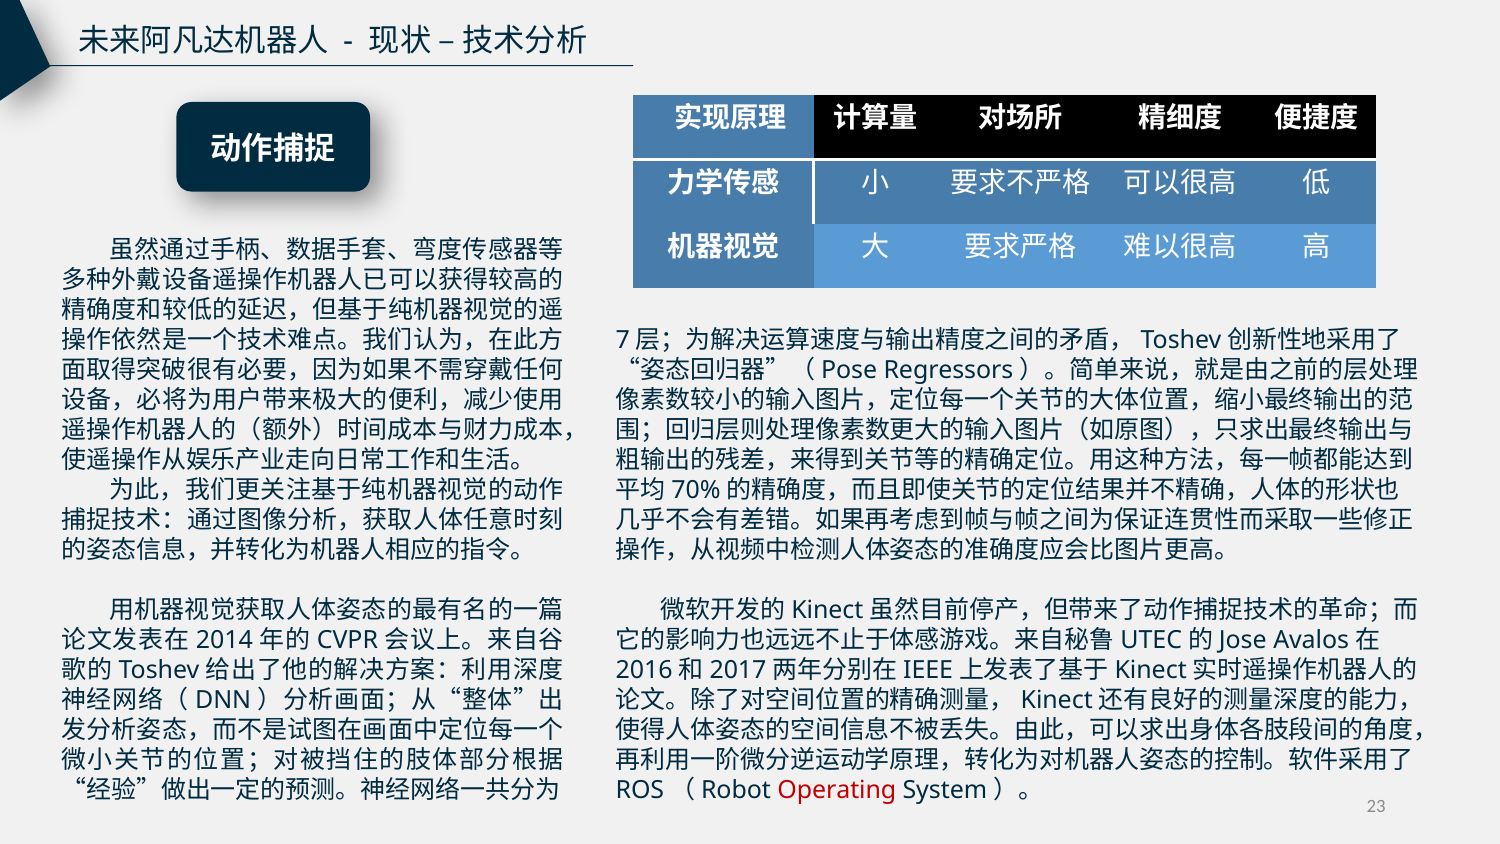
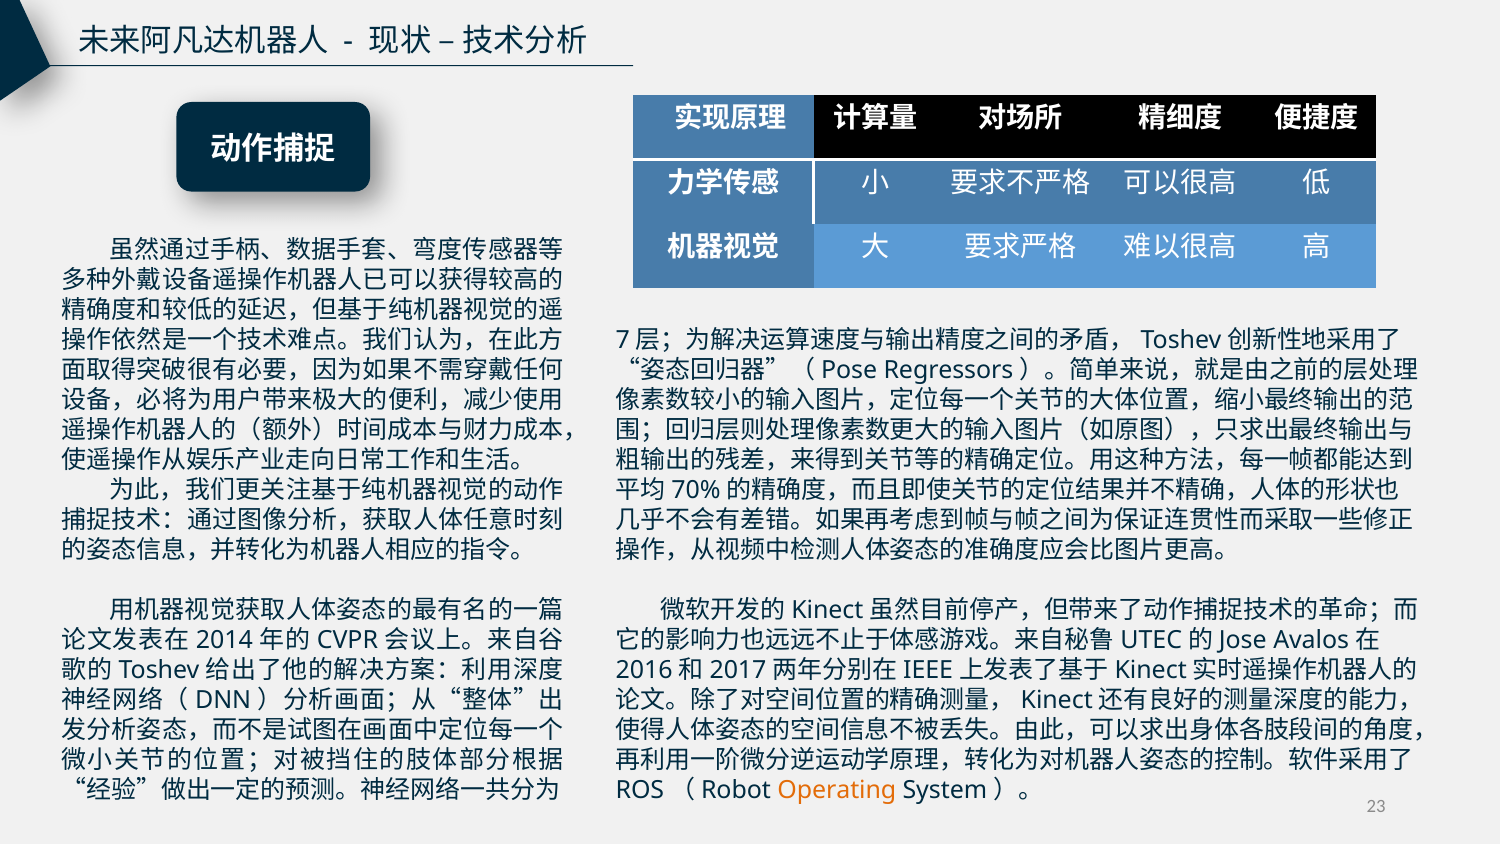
Operating colour: red -> orange (837, 790)
